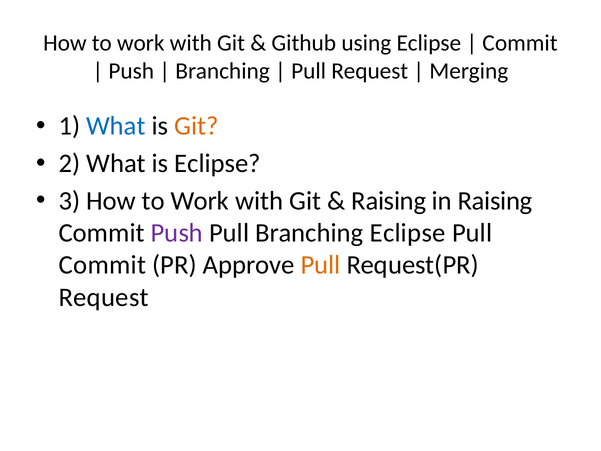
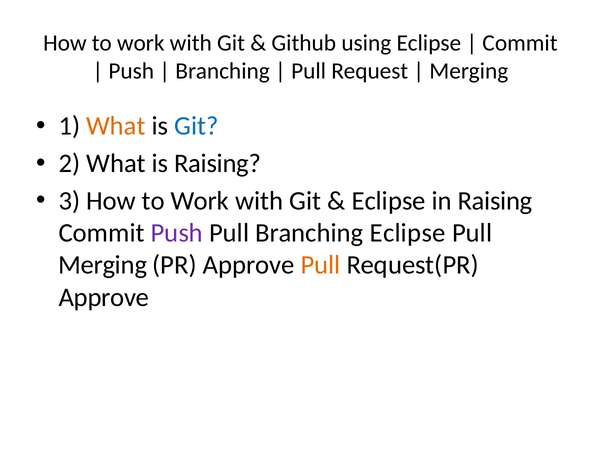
What colour: blue -> orange (116, 126)
Git colour: orange -> blue (196, 126)
is Eclipse: Eclipse -> Raising (218, 163)
Raising: Raising -> Eclipse (389, 201)
Commit: Commit -> Merging (103, 265)
Request: Request -> Approve (104, 297)
